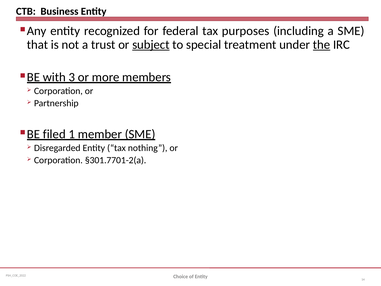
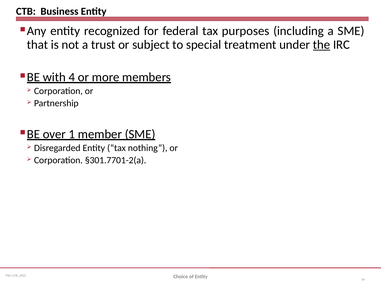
subject underline: present -> none (151, 45)
3: 3 -> 4 (72, 77)
filed: filed -> over (54, 134)
